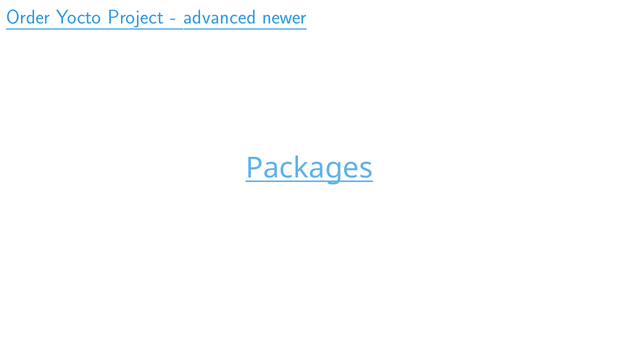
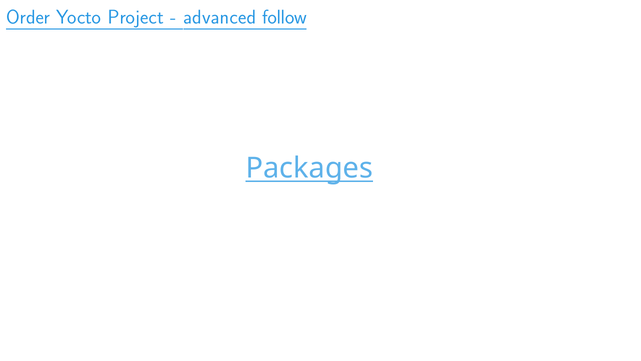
newer: newer -> follow (285, 17)
